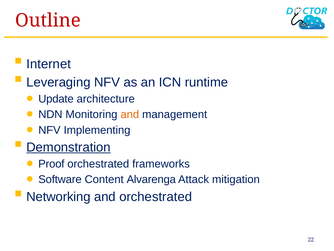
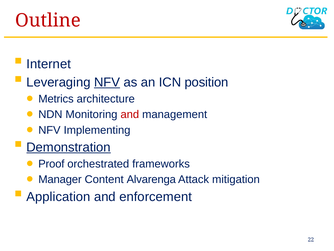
NFV underline: none -> present (107, 82)
runtime: runtime -> position (207, 82)
Update: Update -> Metrics (56, 99)
and colour: orange -> red (130, 114)
Software: Software -> Manager (60, 179)
Networking: Networking -> Application (58, 196)
and orchestrated: orchestrated -> enforcement (156, 196)
